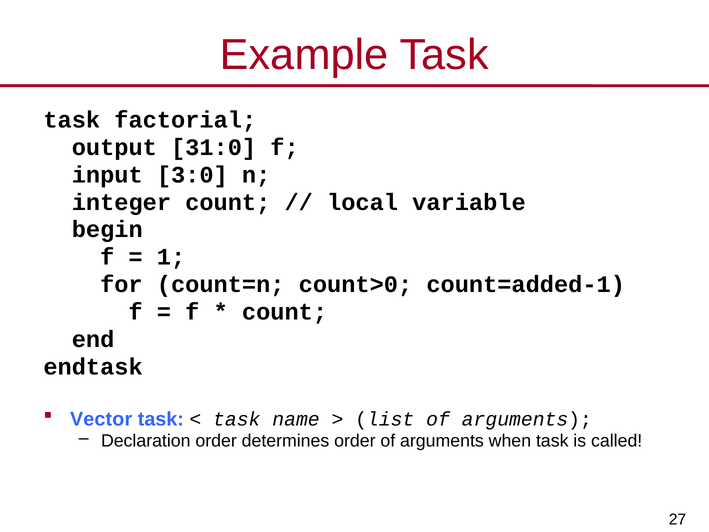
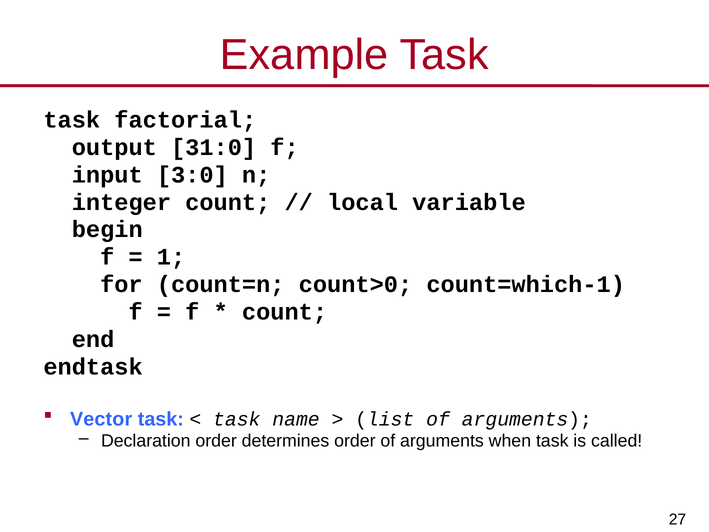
count=added-1: count=added-1 -> count=which-1 (526, 284)
